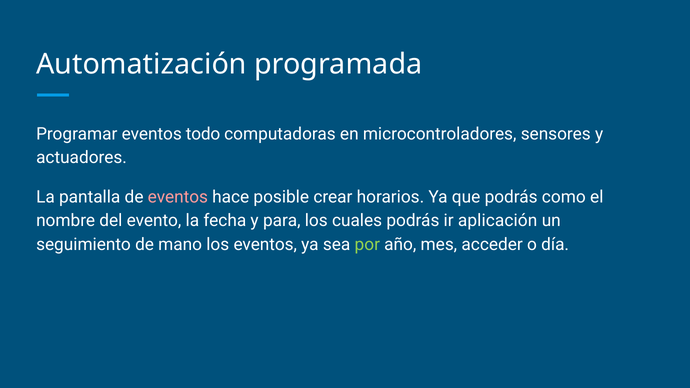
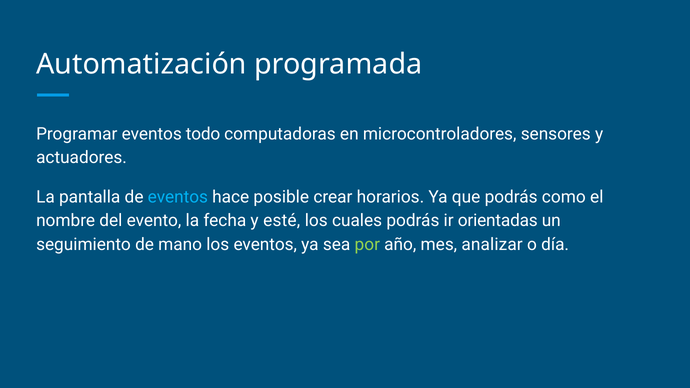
eventos colour: pink -> light blue (178, 197)
para: para -> esté (282, 221)
aplicación: aplicación -> orientadas (498, 221)
acceder: acceder -> analizar (492, 244)
